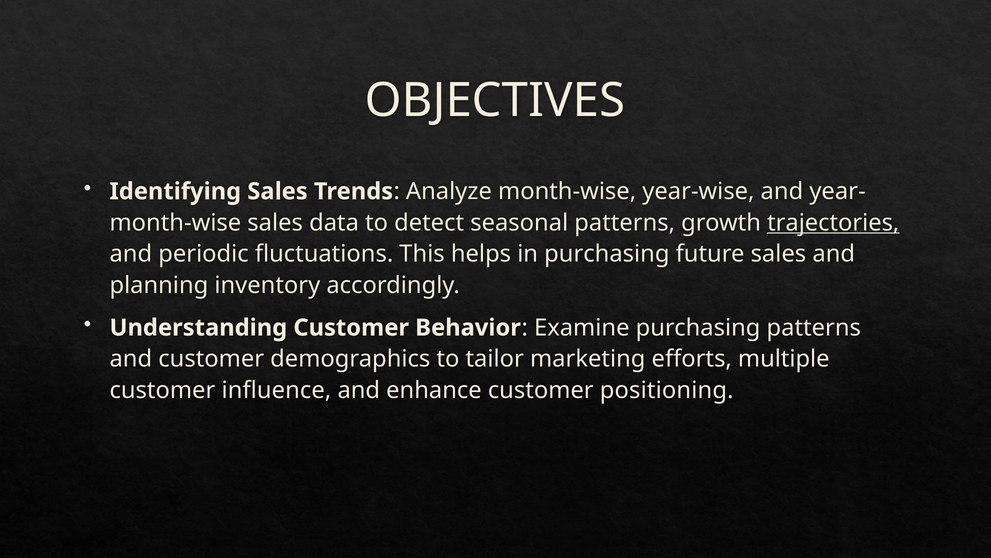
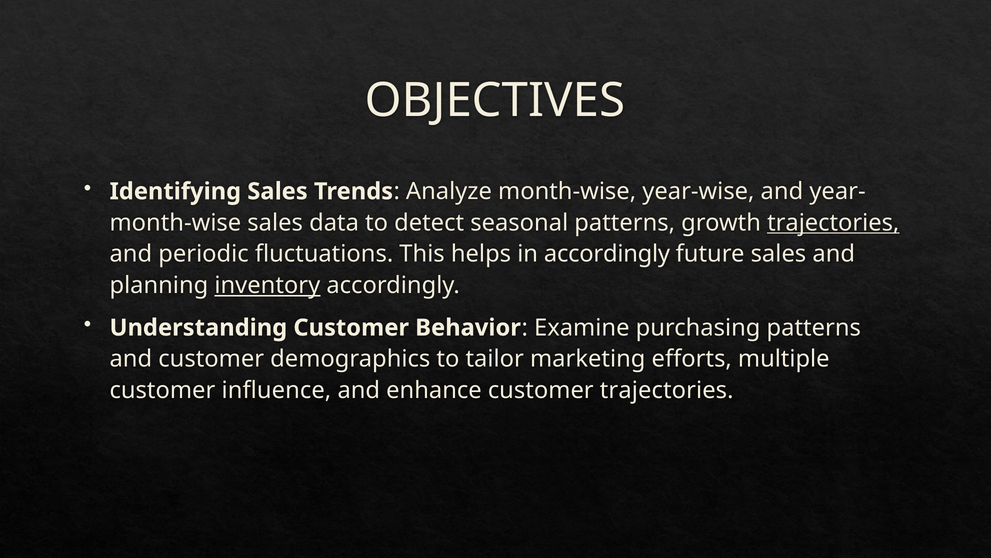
in purchasing: purchasing -> accordingly (607, 254)
inventory underline: none -> present (267, 285)
customer positioning: positioning -> trajectories (667, 390)
